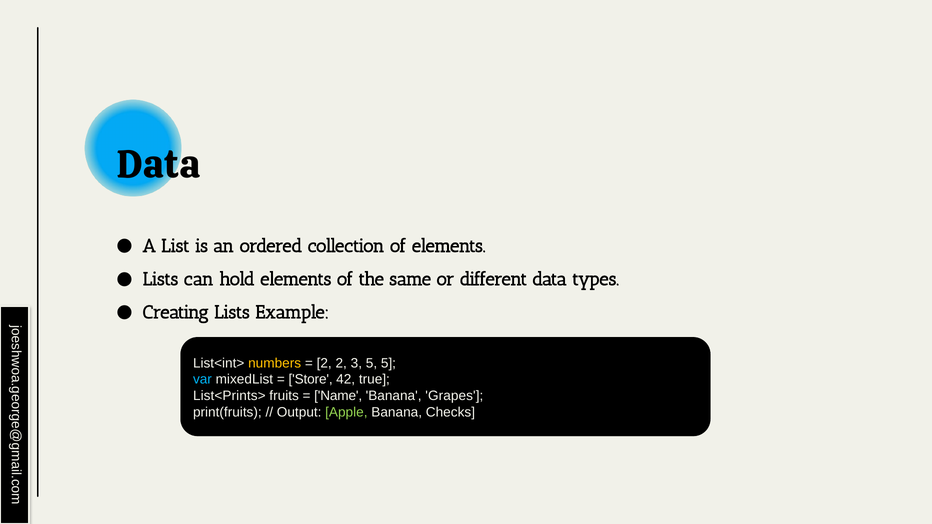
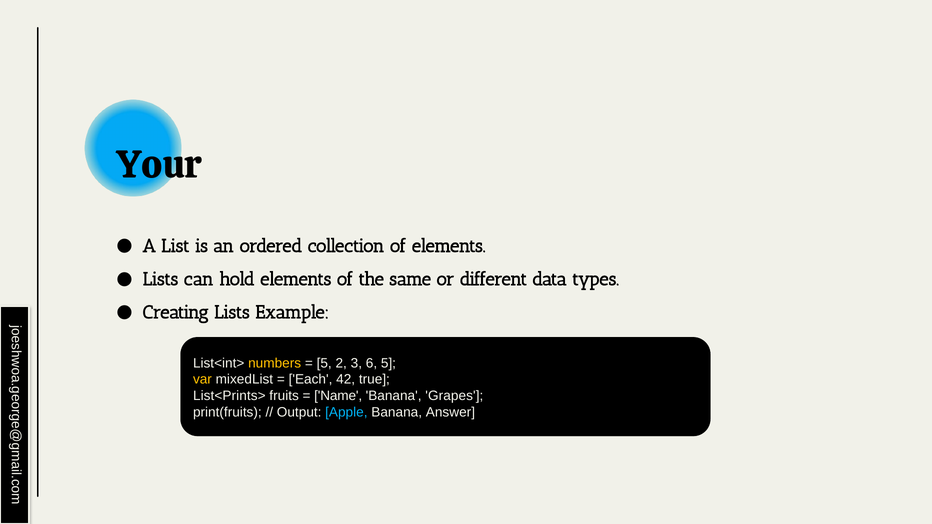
Data: Data -> Your (159, 165)
2: 2 -> 5 (324, 363)
3 5: 5 -> 6 (372, 363)
var colour: light blue -> yellow (202, 380)
Store: Store -> Each (311, 380)
Apple colour: light green -> light blue (346, 412)
Checks: Checks -> Answer (450, 412)
